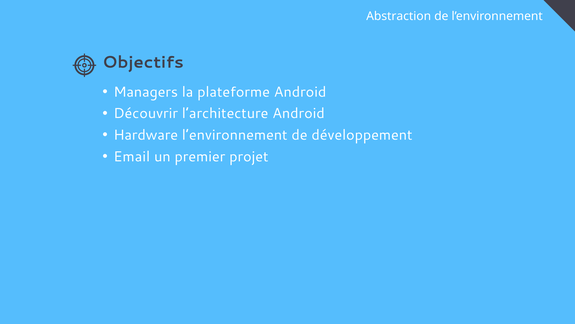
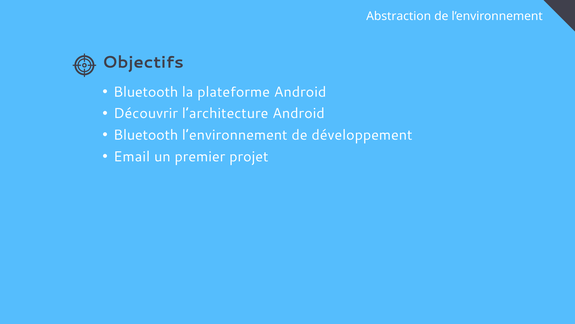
Managers: Managers -> Bluetooth (146, 92)
Hardware: Hardware -> Bluetooth (146, 135)
